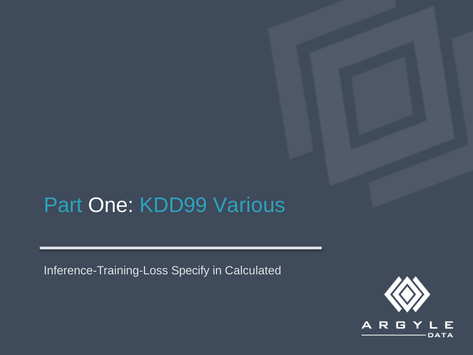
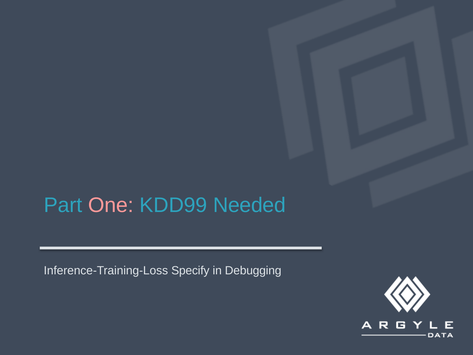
One colour: white -> pink (111, 205)
Various: Various -> Needed (249, 205)
Calculated: Calculated -> Debugging (253, 271)
